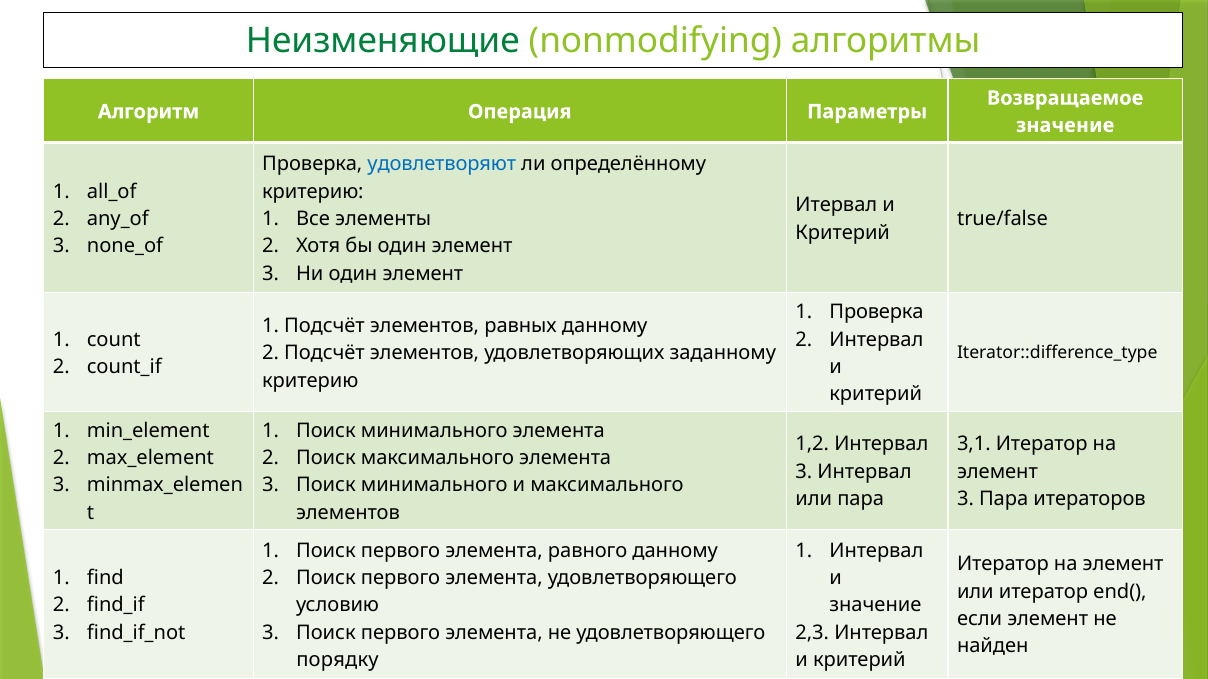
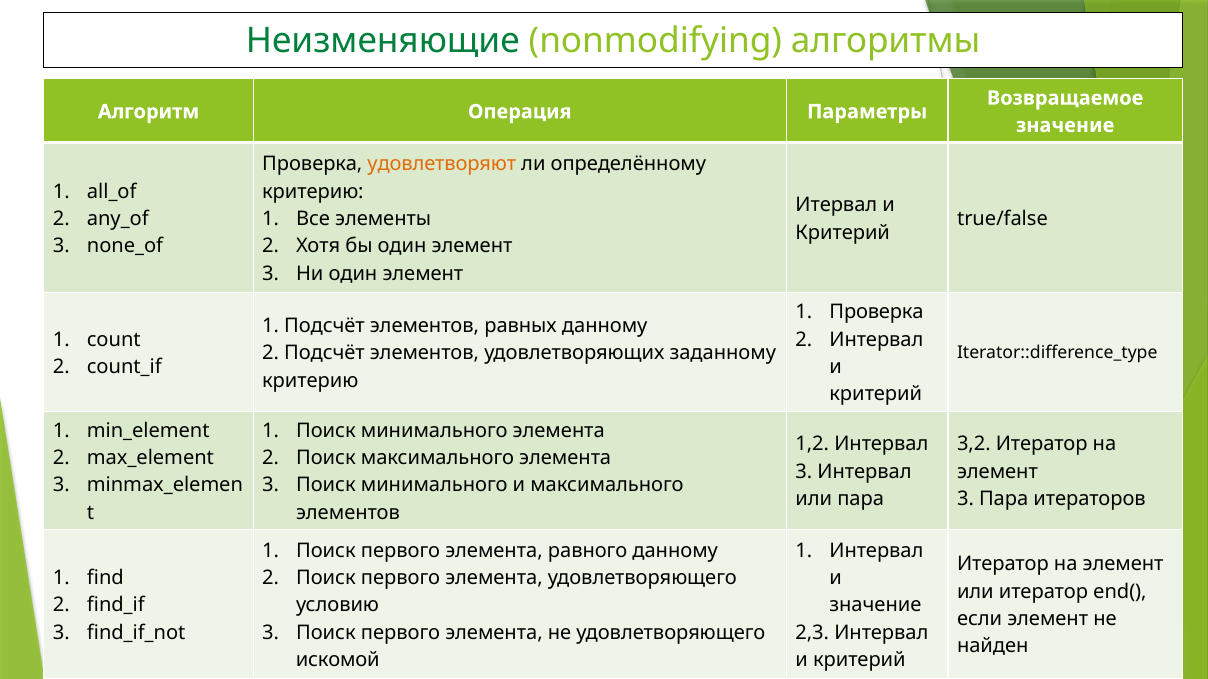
удовлетворяют colour: blue -> orange (442, 164)
3,1: 3,1 -> 3,2 (974, 444)
порядку: порядку -> искомой (338, 660)
